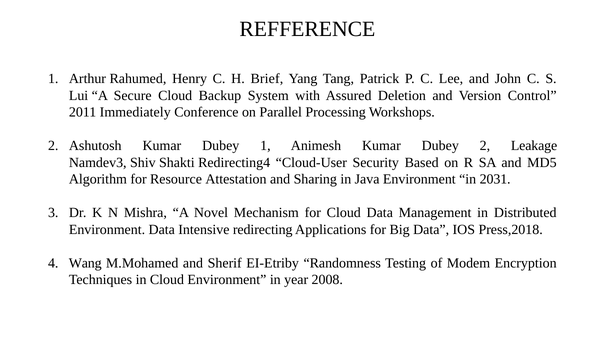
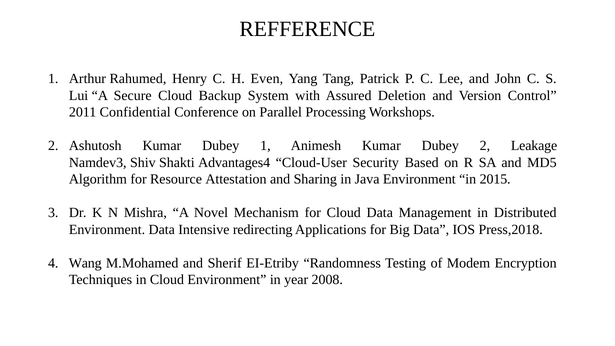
Brief: Brief -> Even (267, 79)
Immediately: Immediately -> Confidential (135, 112)
Redirecting4: Redirecting4 -> Advantages4 (234, 163)
2031: 2031 -> 2015 (495, 179)
